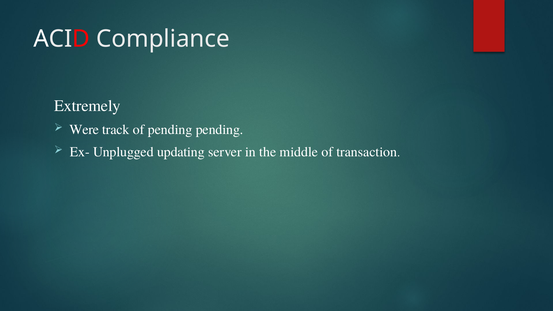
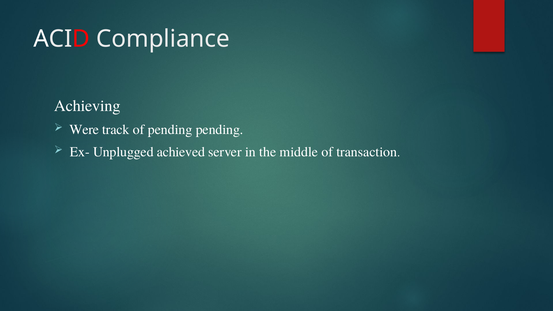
Extremely: Extremely -> Achieving (87, 106)
updating: updating -> achieved (181, 152)
